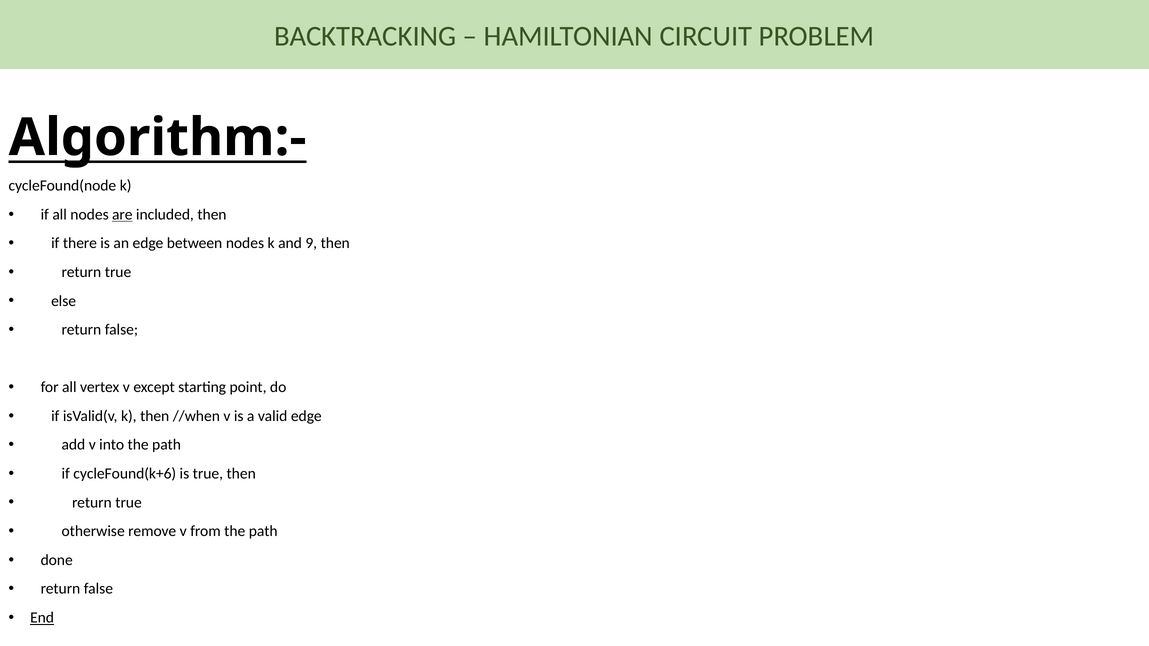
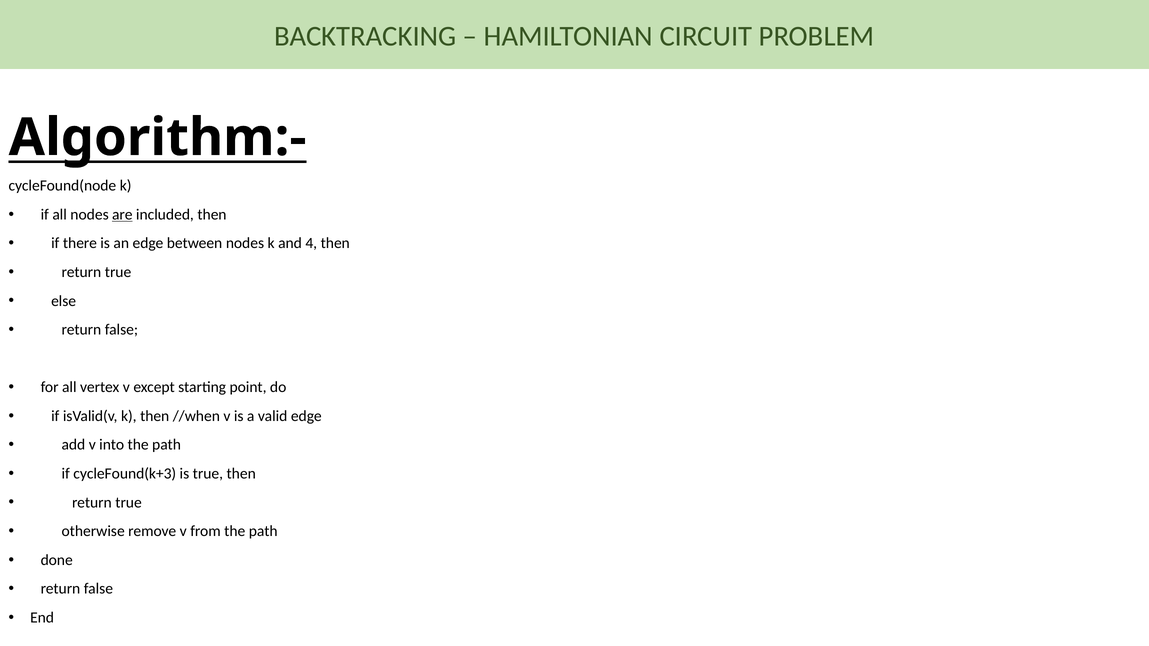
9: 9 -> 4 (311, 243)
cycleFound(k+6: cycleFound(k+6 -> cycleFound(k+3 (125, 474)
End underline: present -> none (42, 618)
